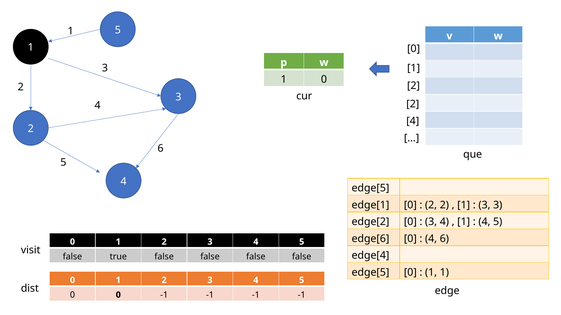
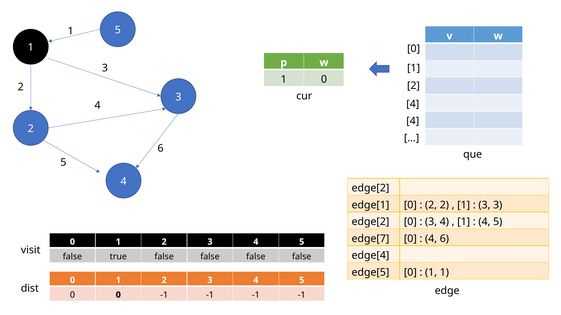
2: 2 -> 4 (413, 104)
edge[5: edge[5 -> edge[2 (370, 188)
edge[6: edge[6 -> edge[7 (370, 239)
